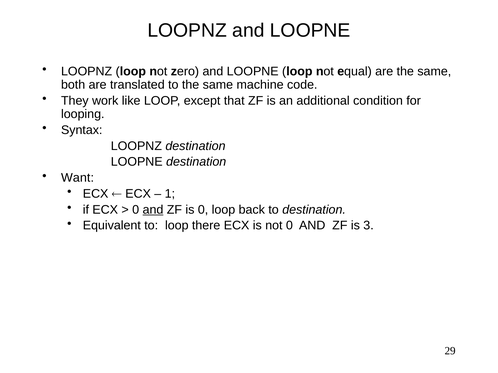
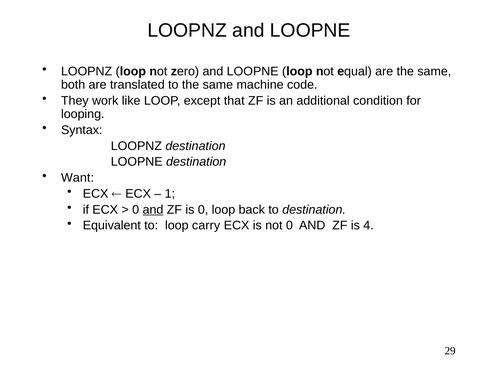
there: there -> carry (206, 226)
3: 3 -> 4 (369, 226)
